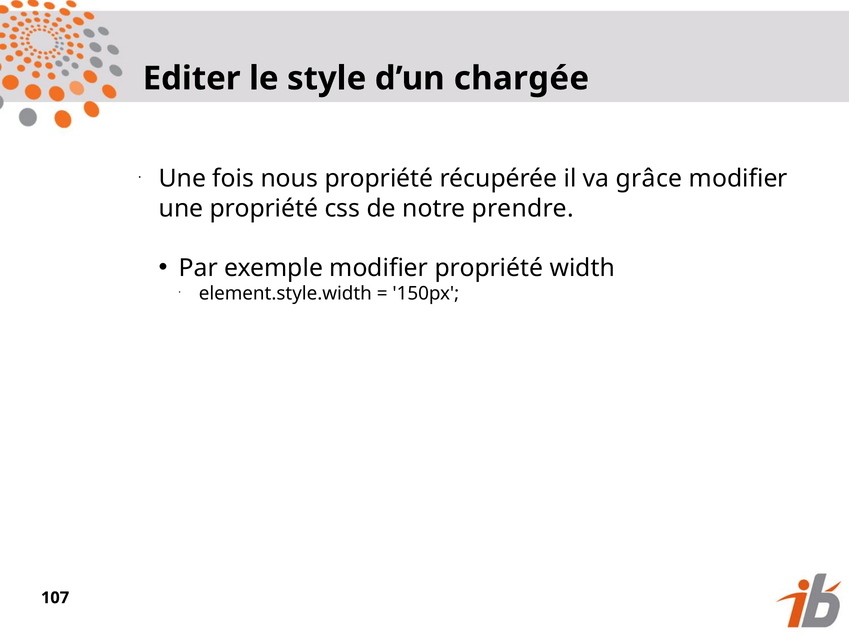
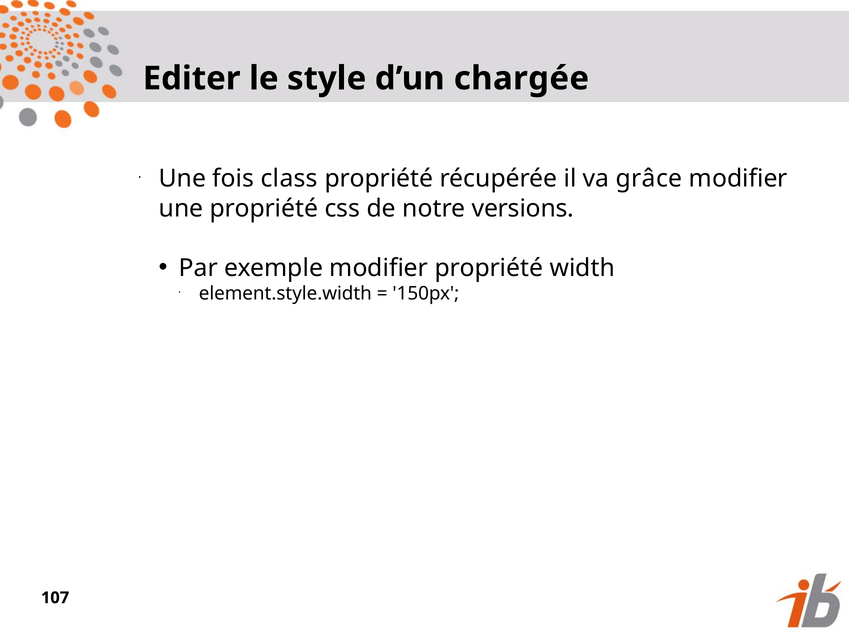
nous: nous -> class (289, 179)
prendre: prendre -> versions (523, 208)
